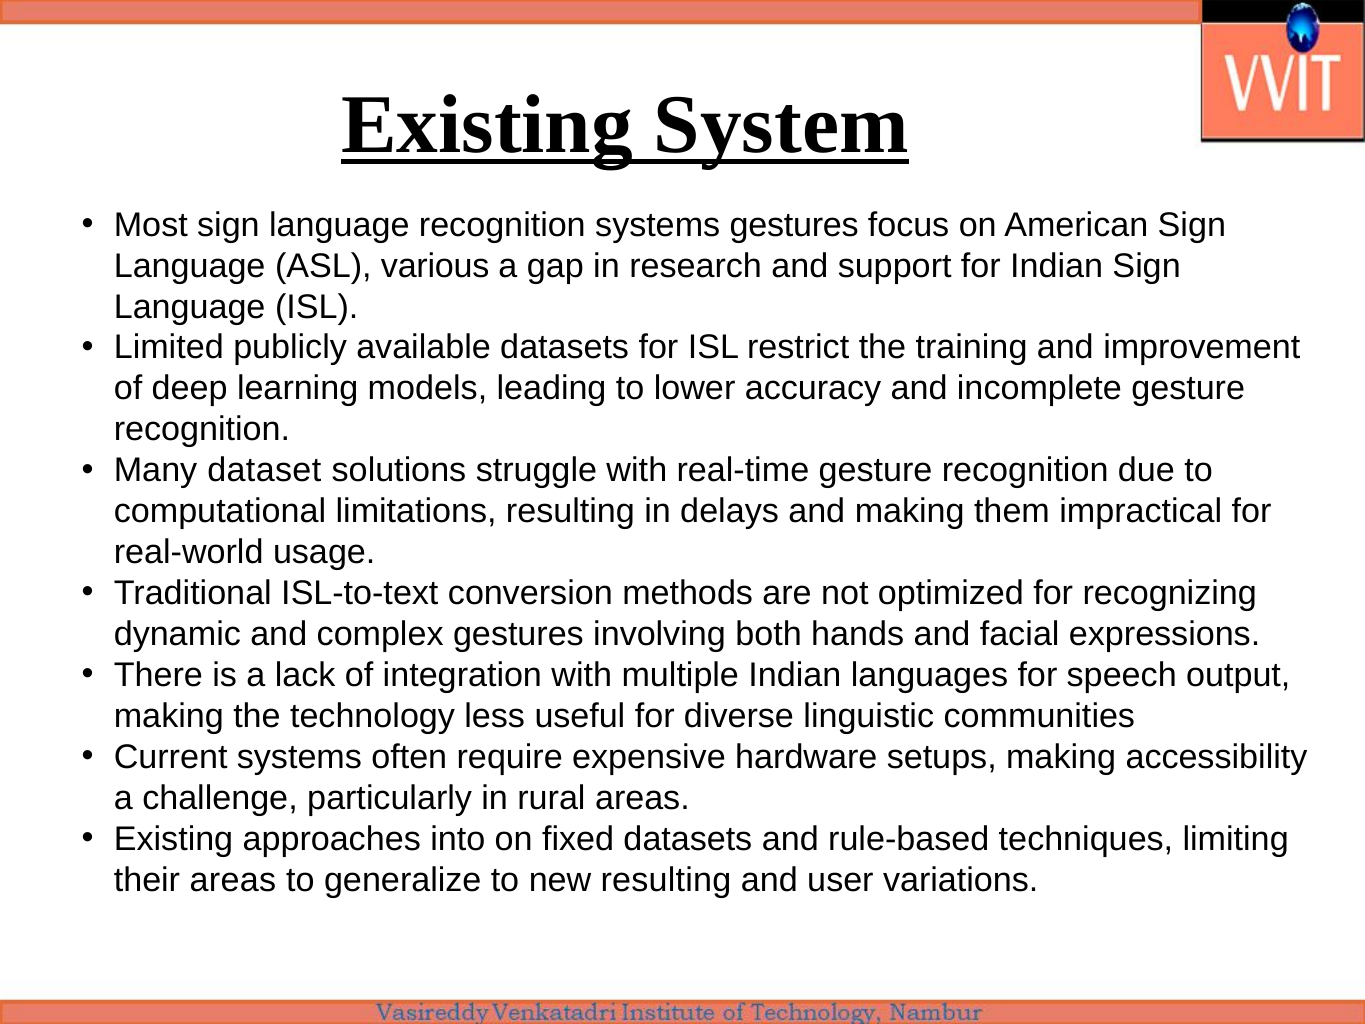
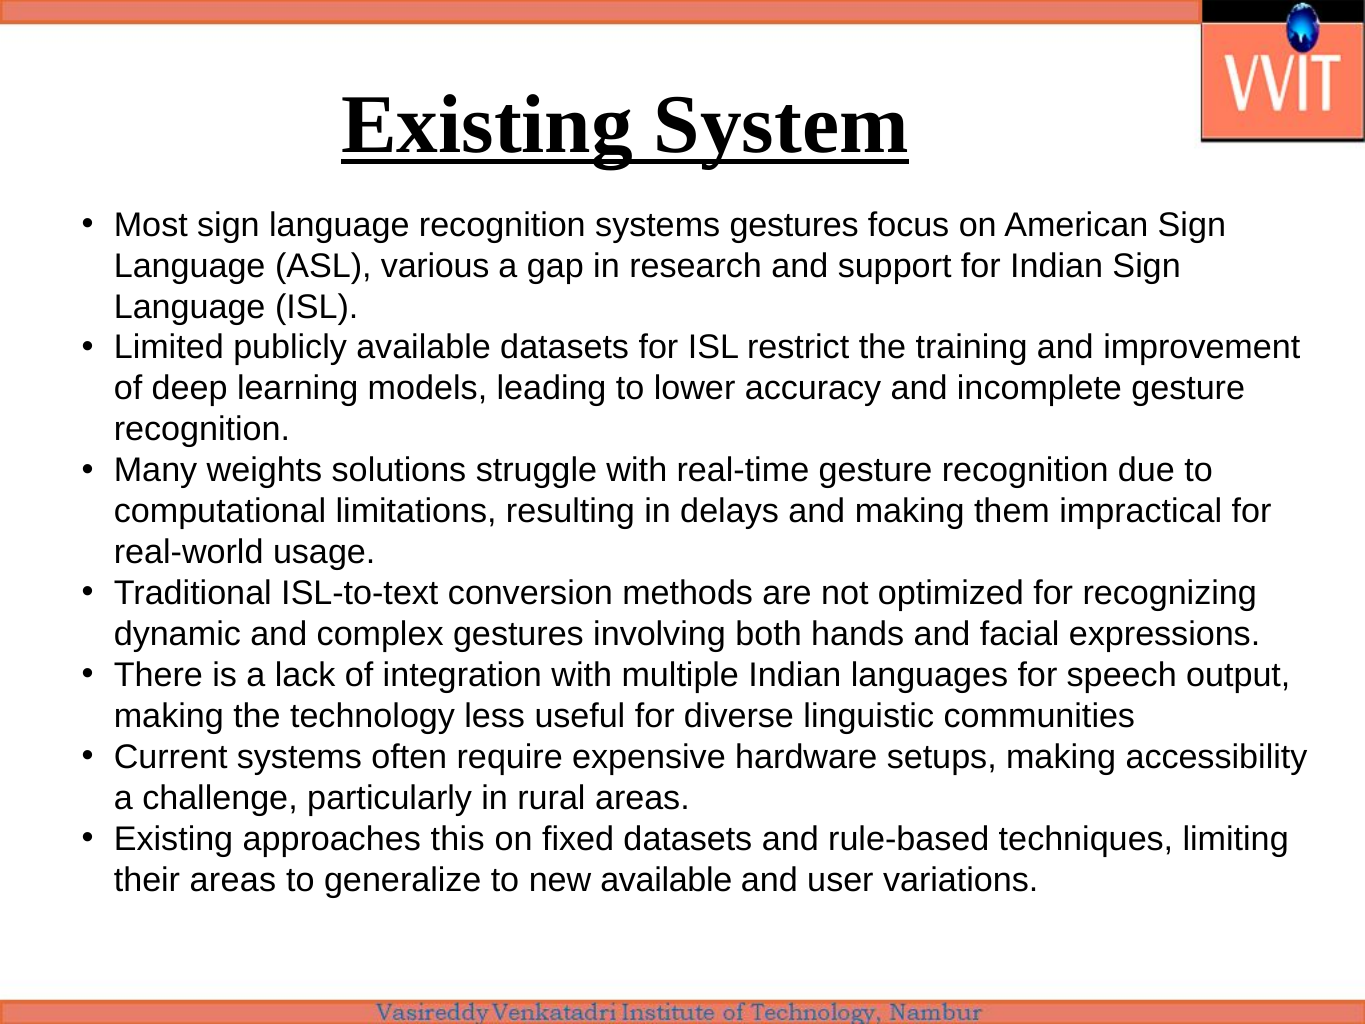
dataset: dataset -> weights (264, 470)
into: into -> this (458, 839)
new resulting: resulting -> available (666, 880)
